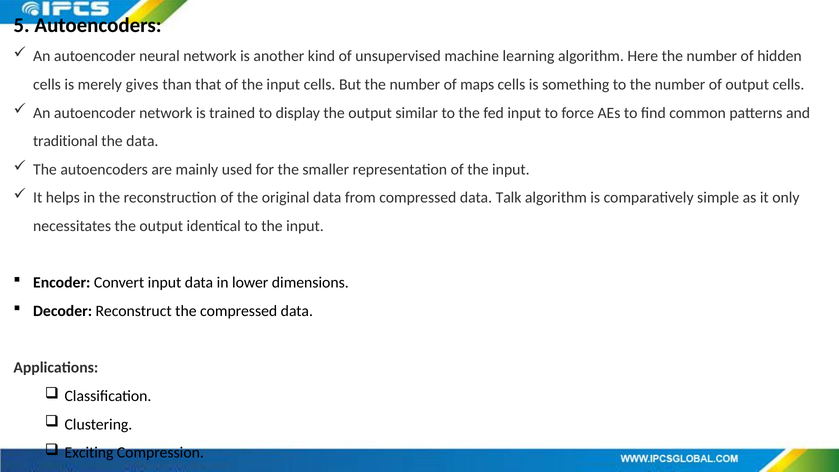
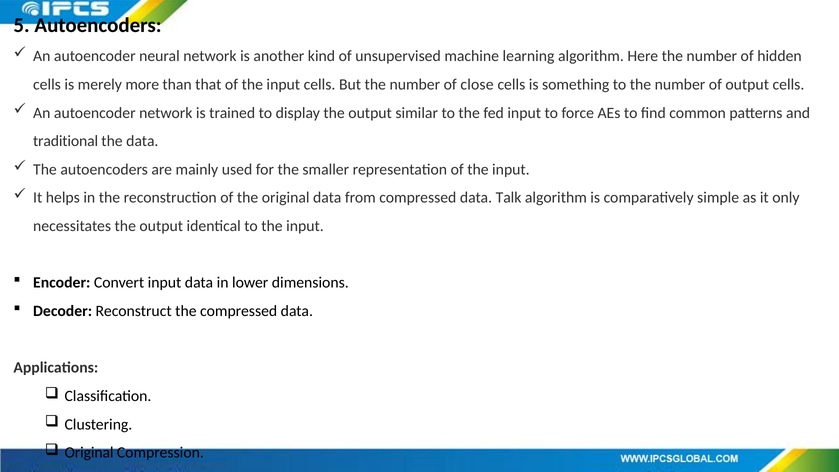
gives: gives -> more (142, 85)
maps: maps -> close (477, 85)
Exciting: Exciting -> Original (89, 453)
